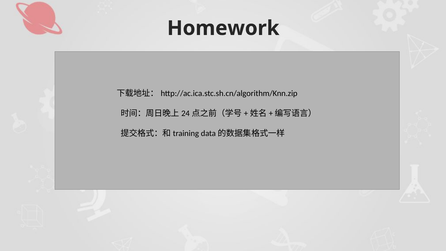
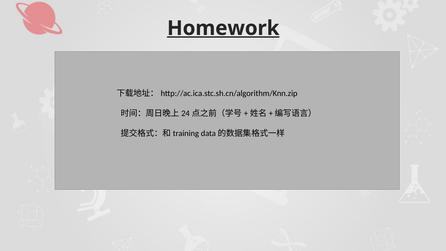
Homework underline: none -> present (223, 28)
